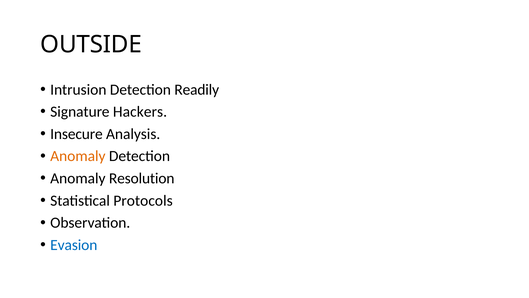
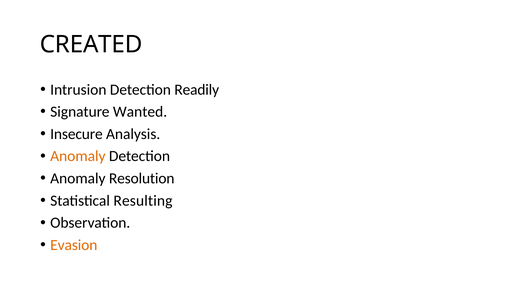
OUTSIDE: OUTSIDE -> CREATED (91, 44)
Hackers: Hackers -> Wanted (140, 112)
Protocols: Protocols -> Resulting (143, 200)
Evasion colour: blue -> orange (74, 245)
